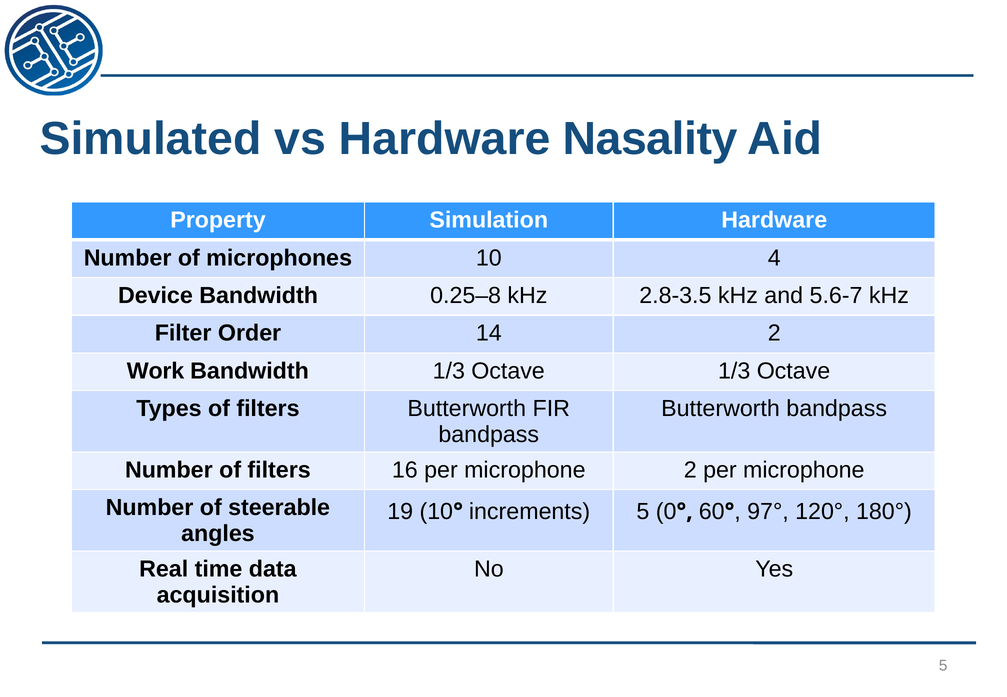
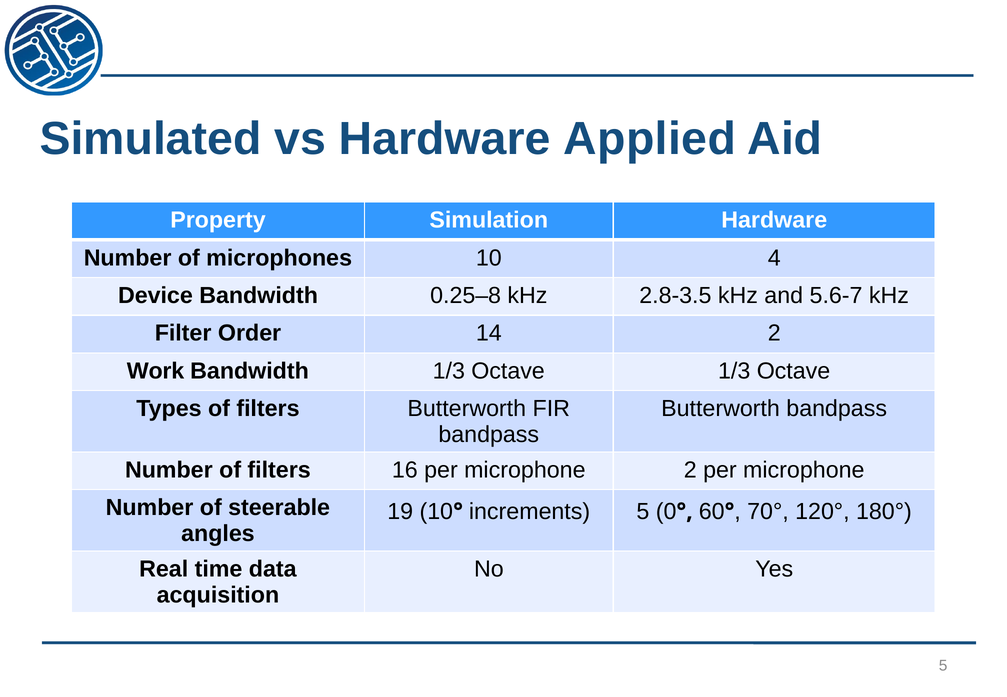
Nasality: Nasality -> Applied (650, 139)
97°: 97° -> 70° (768, 511)
